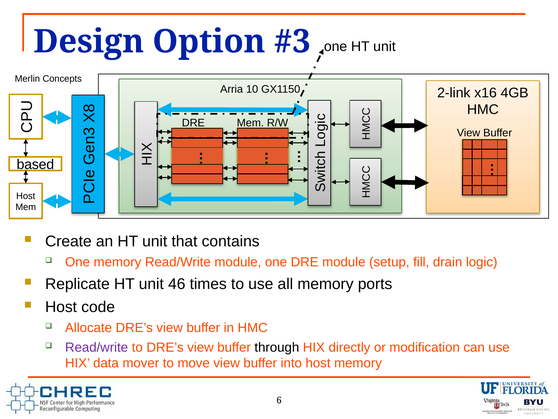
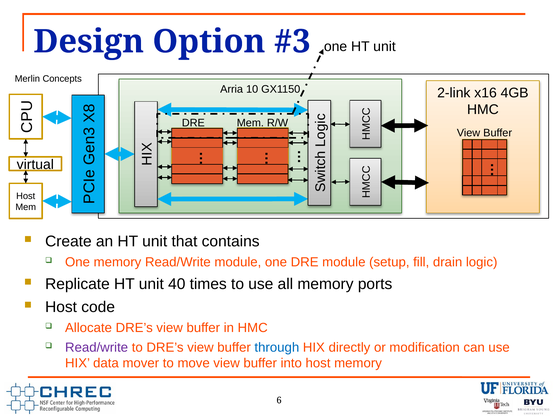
based: based -> virtual (35, 164)
46: 46 -> 40 (177, 284)
through colour: black -> blue (277, 347)
